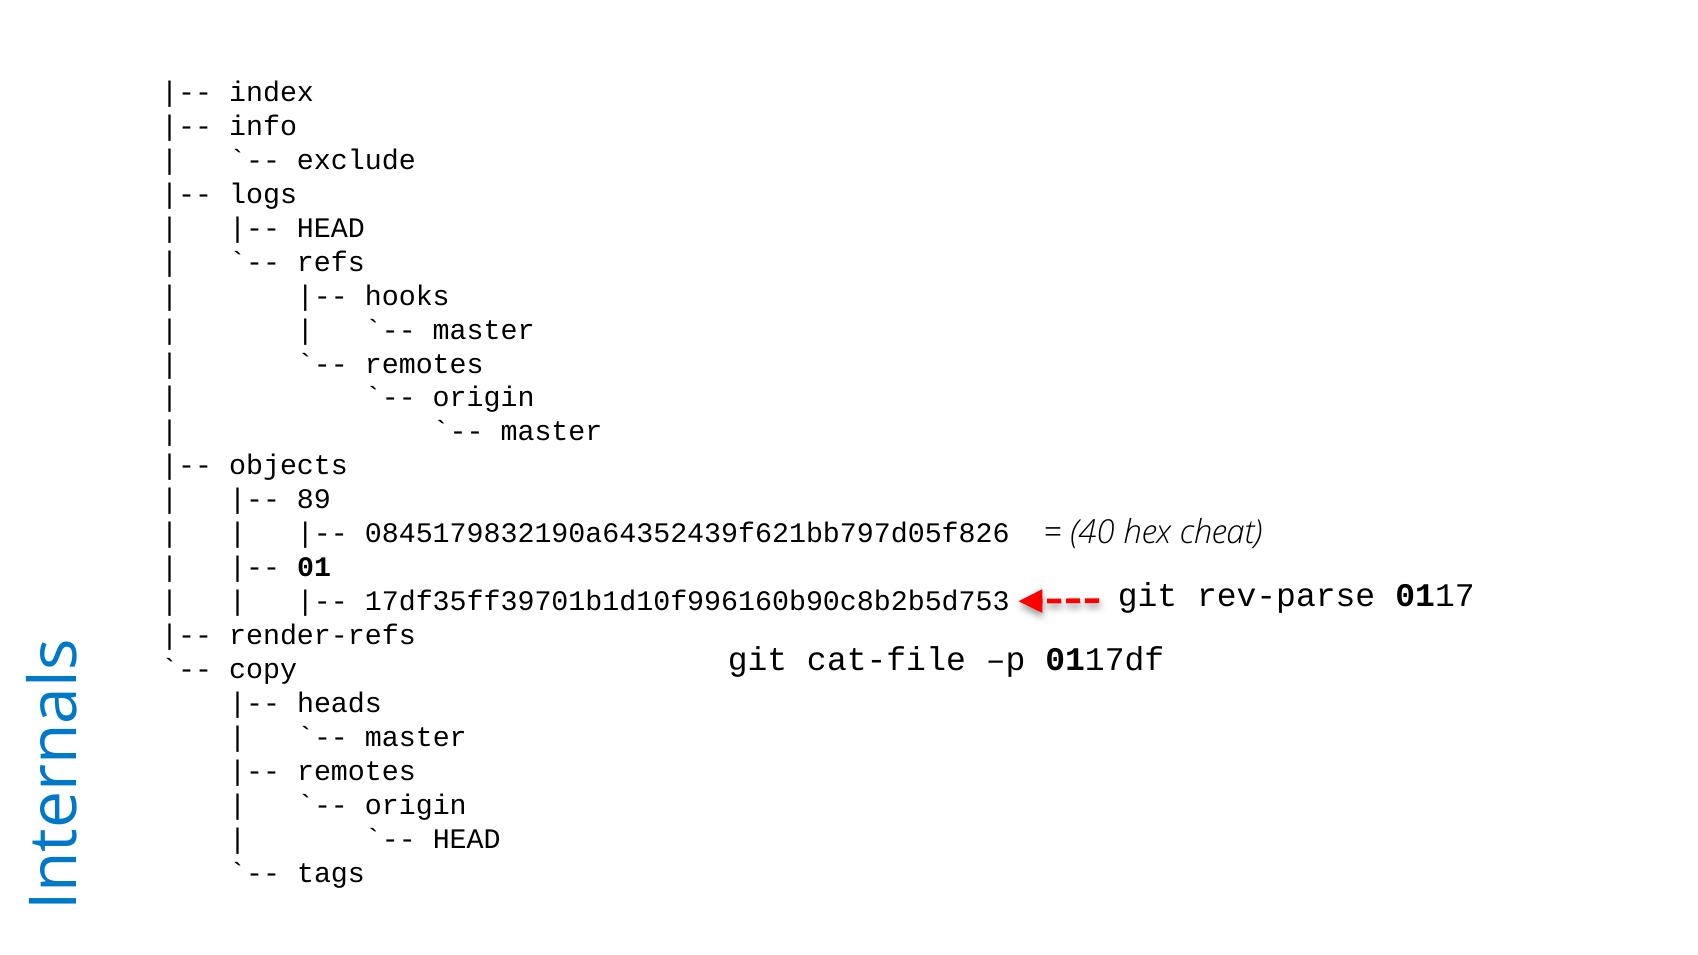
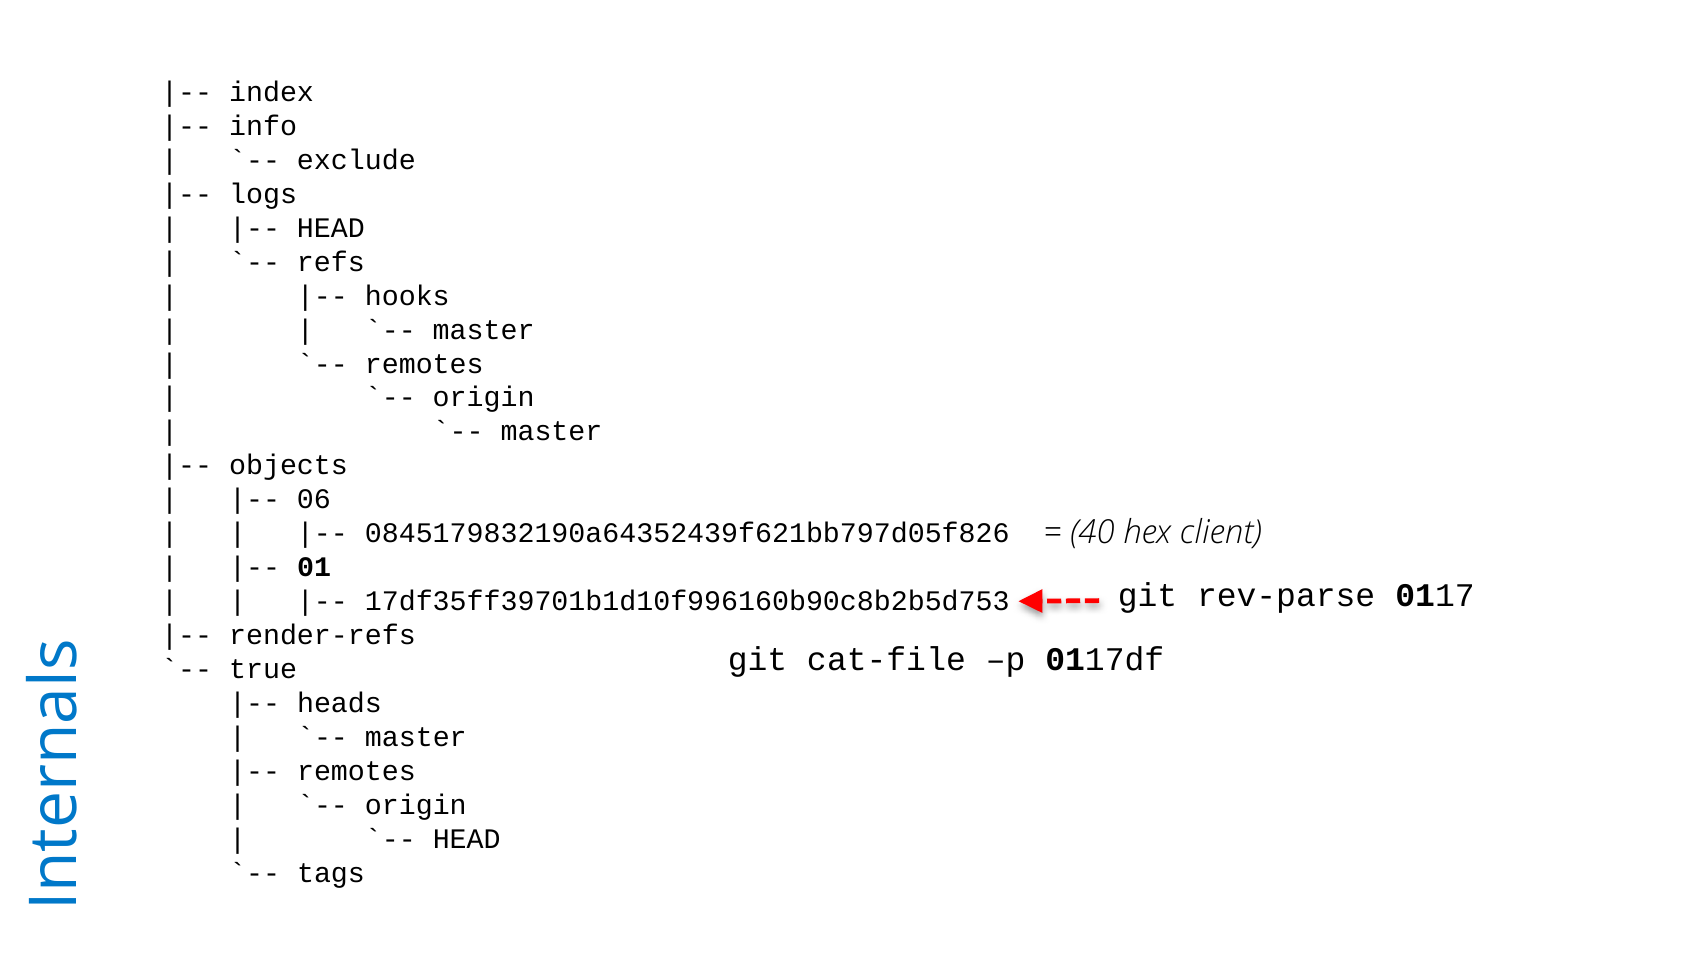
89: 89 -> 06 (314, 500)
cheat: cheat -> client (1221, 533)
copy: copy -> true (263, 669)
